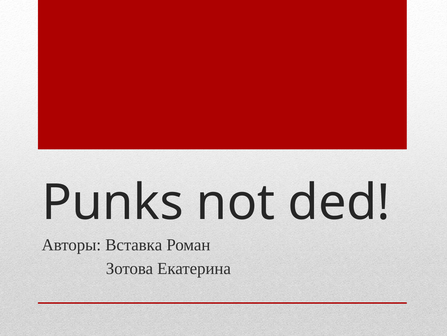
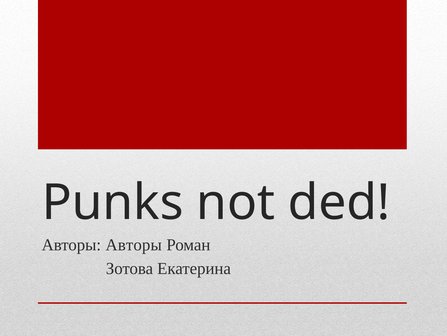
Авторы Вставка: Вставка -> Авторы (134, 244)
